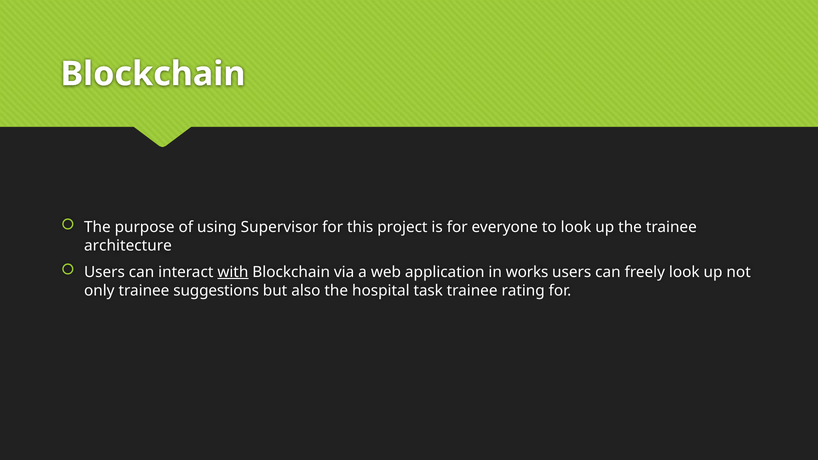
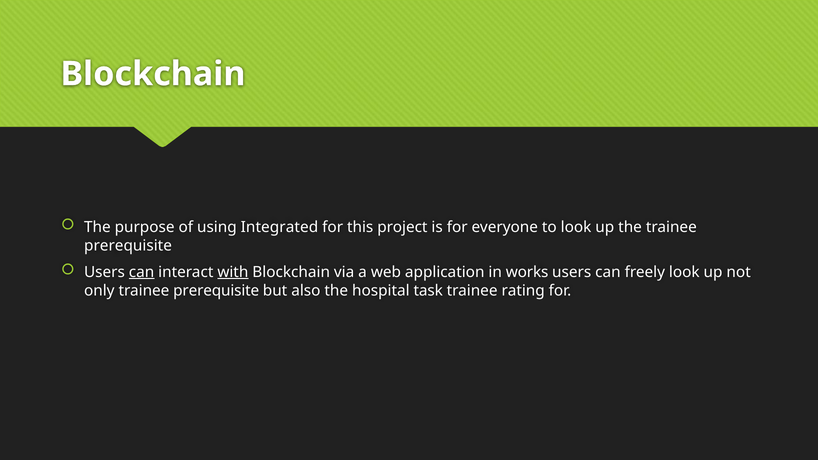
Supervisor: Supervisor -> Integrated (279, 227)
architecture: architecture -> prerequisite (128, 246)
can underline: none -> present (142, 272)
only trainee suggestions: suggestions -> prerequisite (216, 291)
